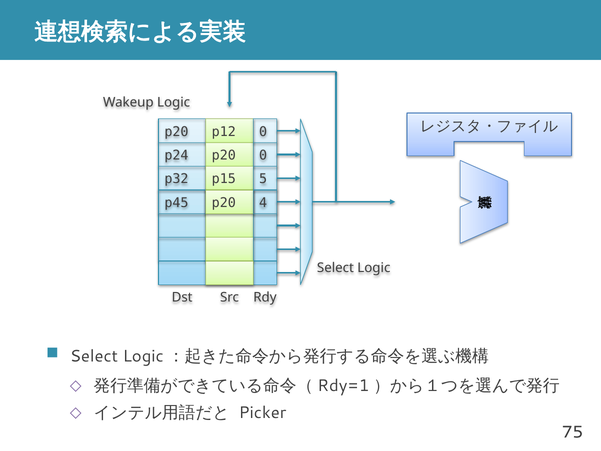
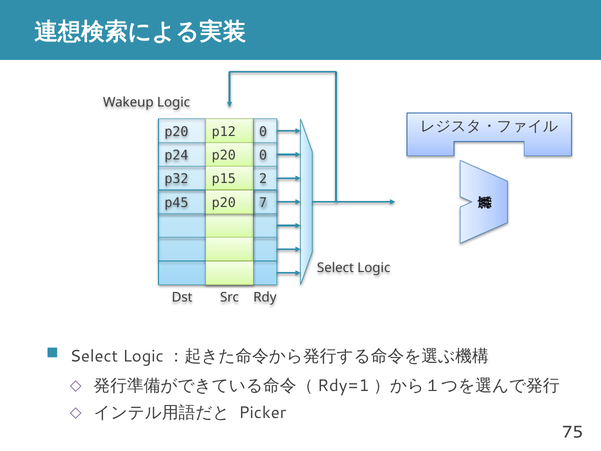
5: 5 -> 2 (263, 179)
4: 4 -> 7 (263, 203)
